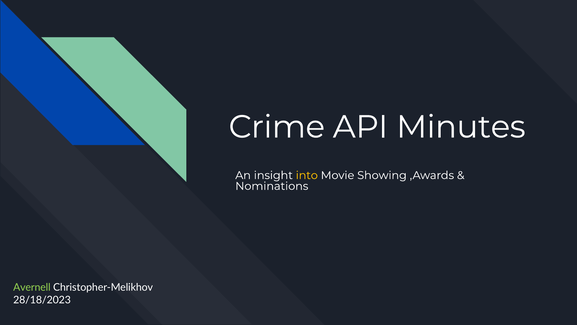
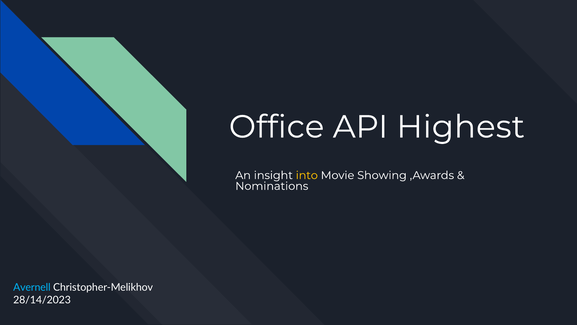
Crime: Crime -> Office (277, 127)
Minutes: Minutes -> Highest (461, 127)
Avernell colour: light green -> light blue (32, 287)
28/18/2023: 28/18/2023 -> 28/14/2023 (42, 300)
